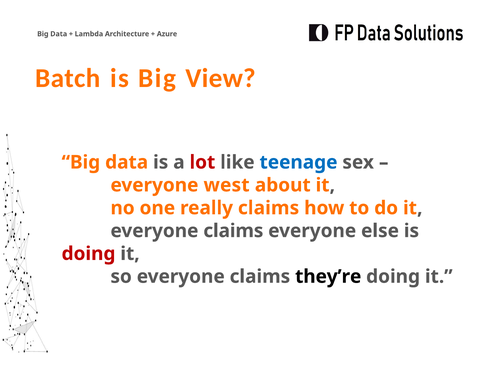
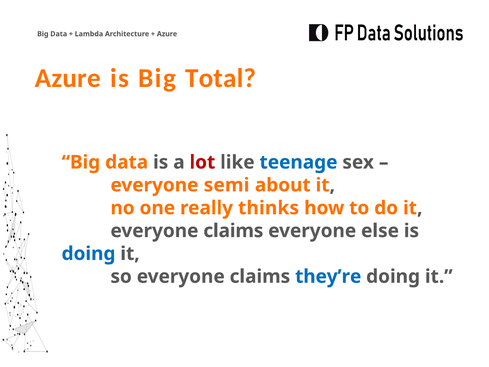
Batch: Batch -> Azure (68, 78)
View: View -> Total (221, 78)
west: west -> semi (227, 185)
really claims: claims -> thinks (269, 208)
doing colour: red -> blue (89, 254)
they’re colour: black -> blue (328, 276)
